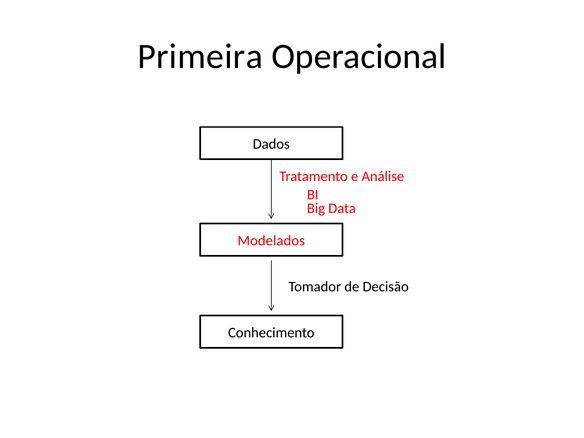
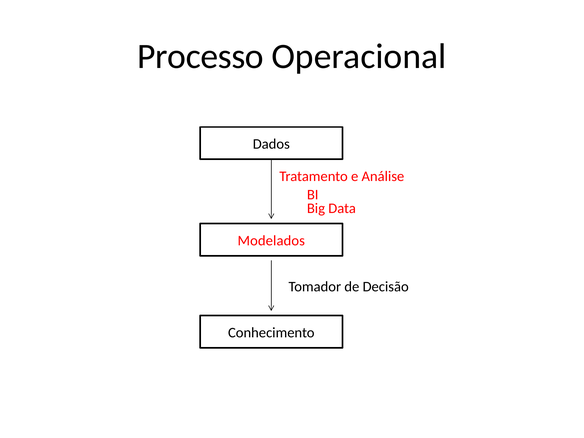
Primeira: Primeira -> Processo (200, 57)
